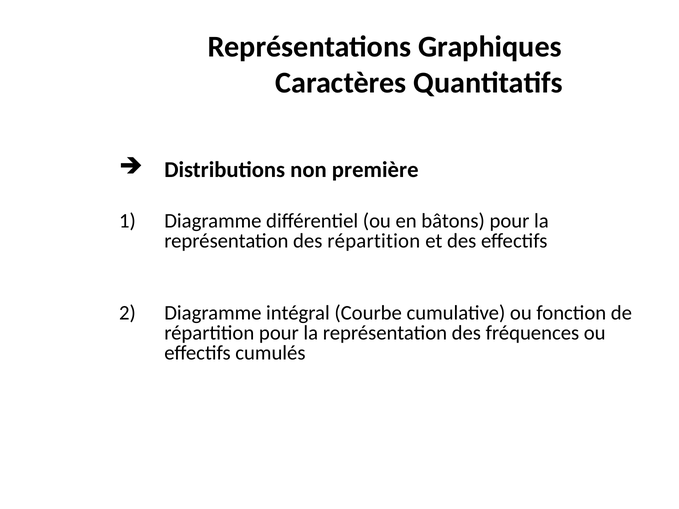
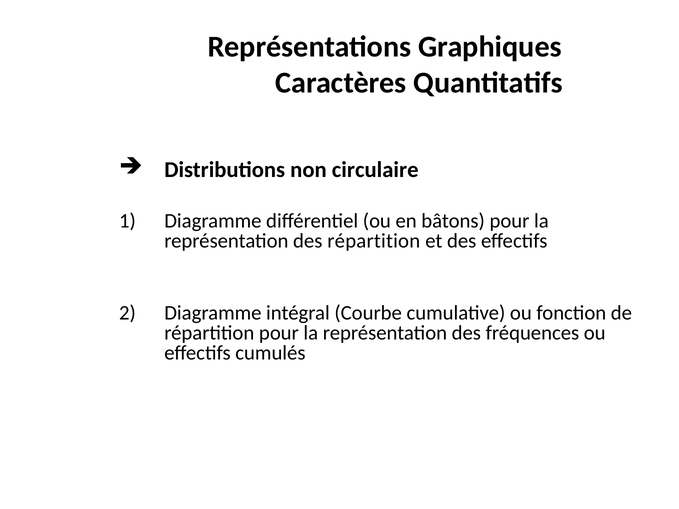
première: première -> circulaire (375, 170)
